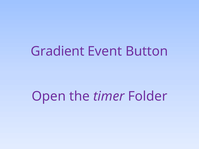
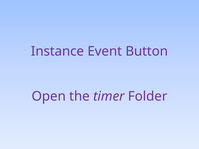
Gradient: Gradient -> Instance (58, 51)
